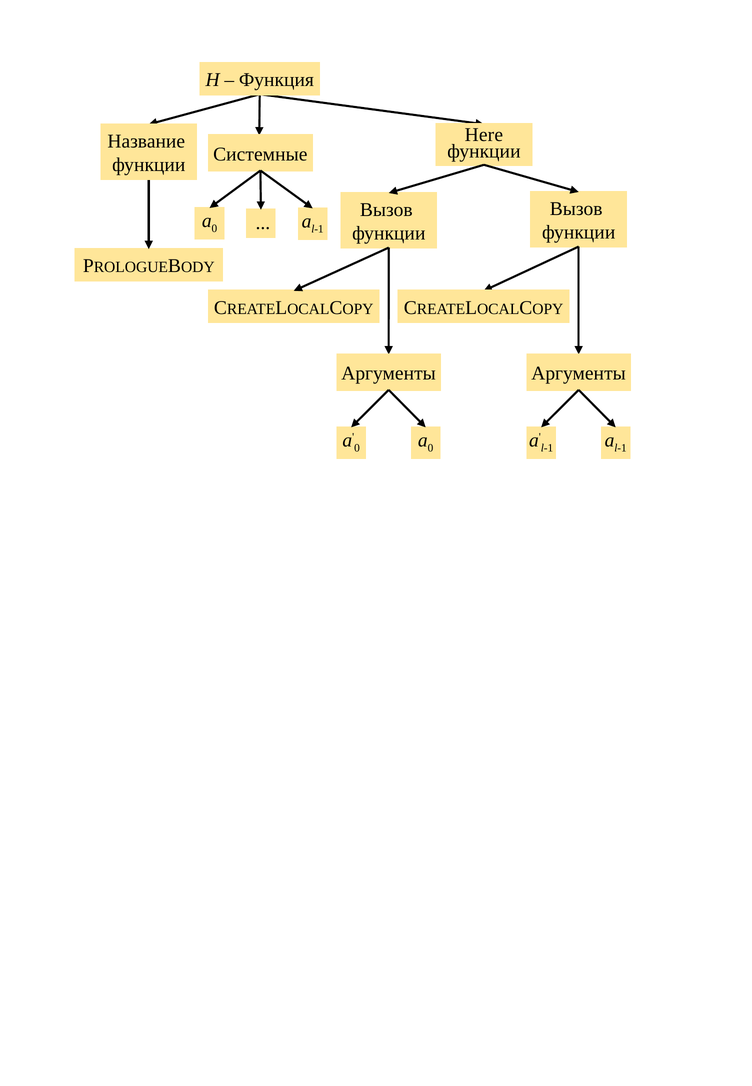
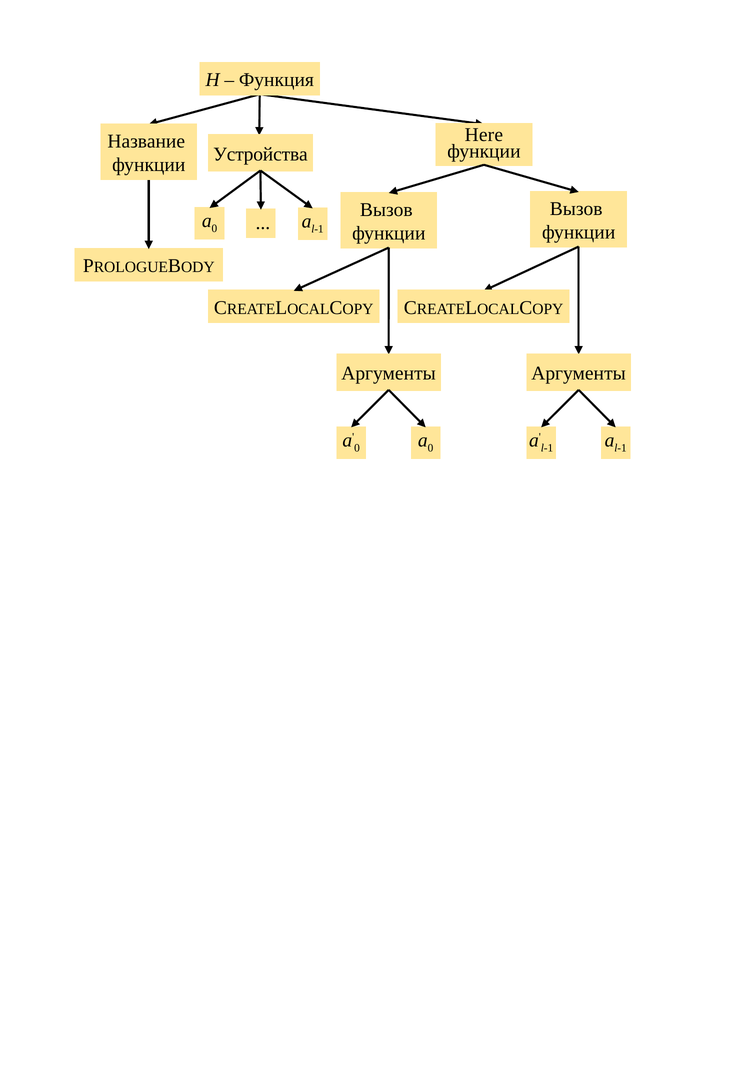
Системные: Системные -> Устройства (260, 154)
